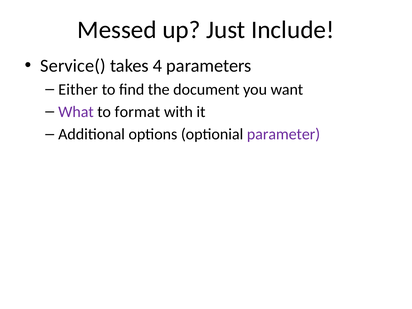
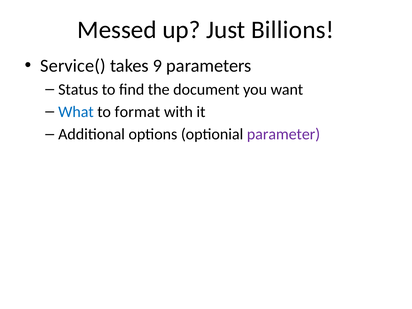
Include: Include -> Billions (293, 30)
4: 4 -> 9 (158, 66)
Either: Either -> Status (78, 89)
What colour: purple -> blue (76, 112)
